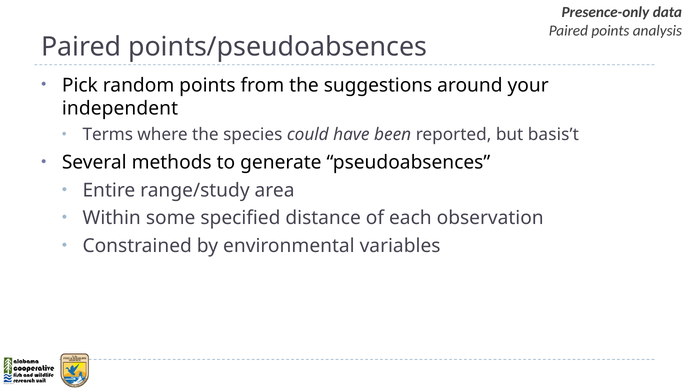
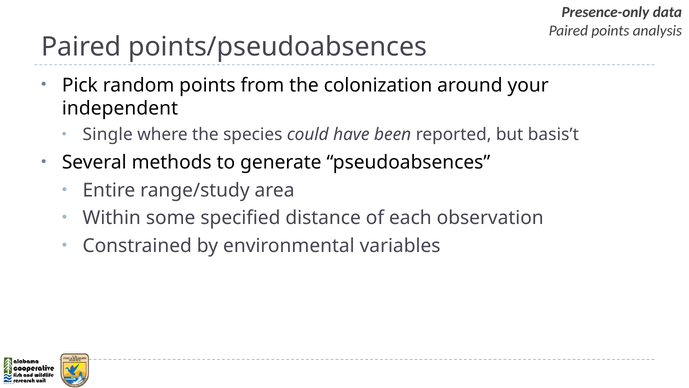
suggestions: suggestions -> colonization (378, 85)
Terms: Terms -> Single (108, 135)
